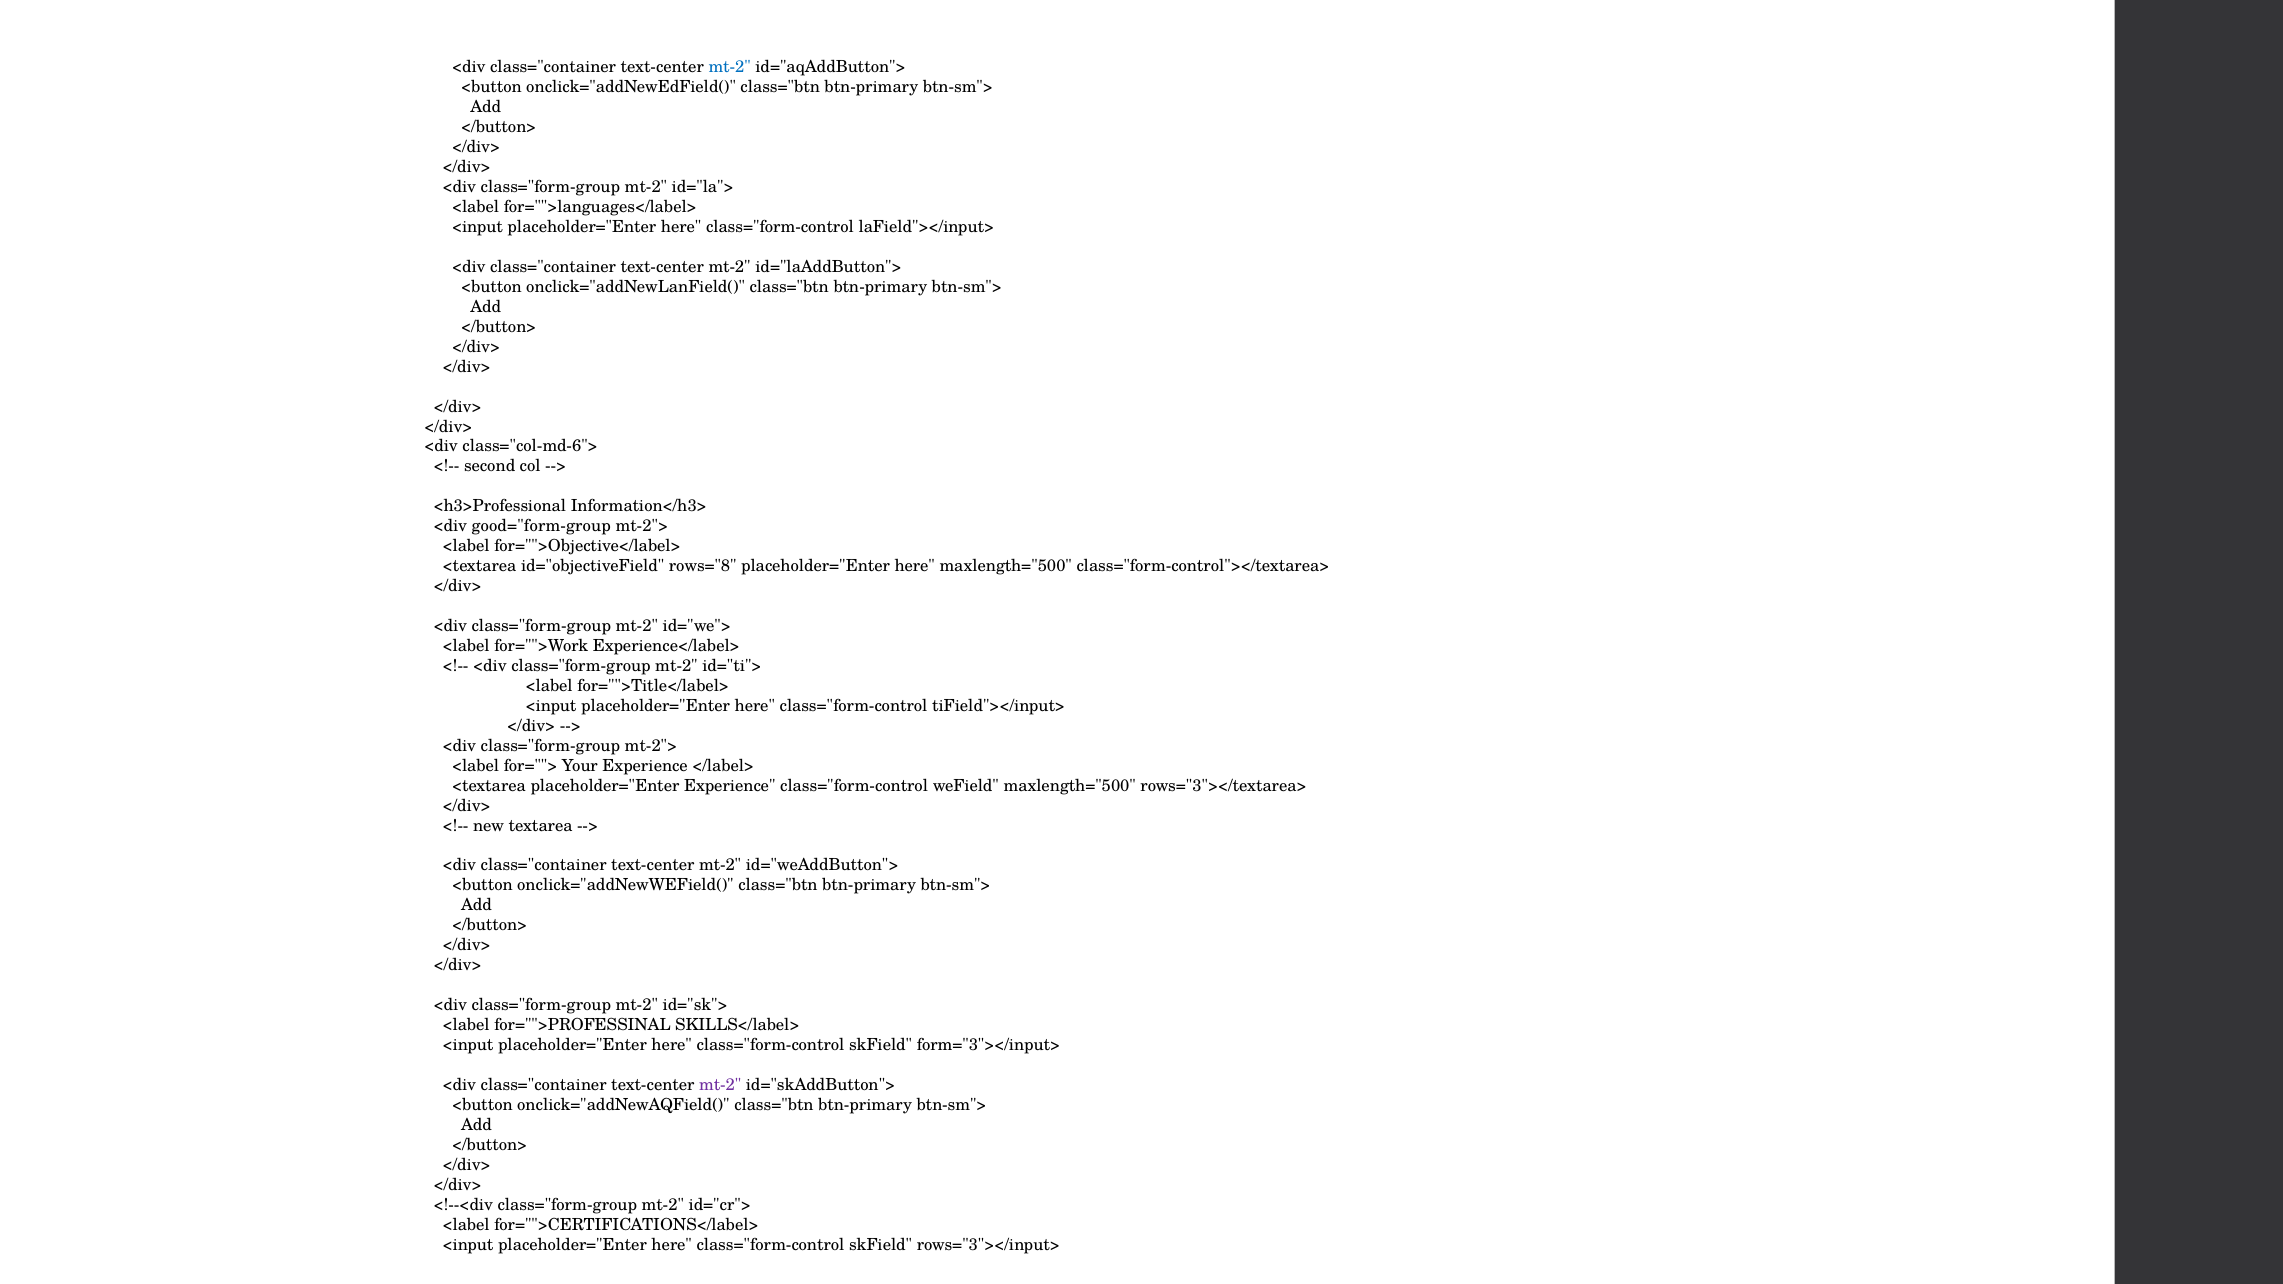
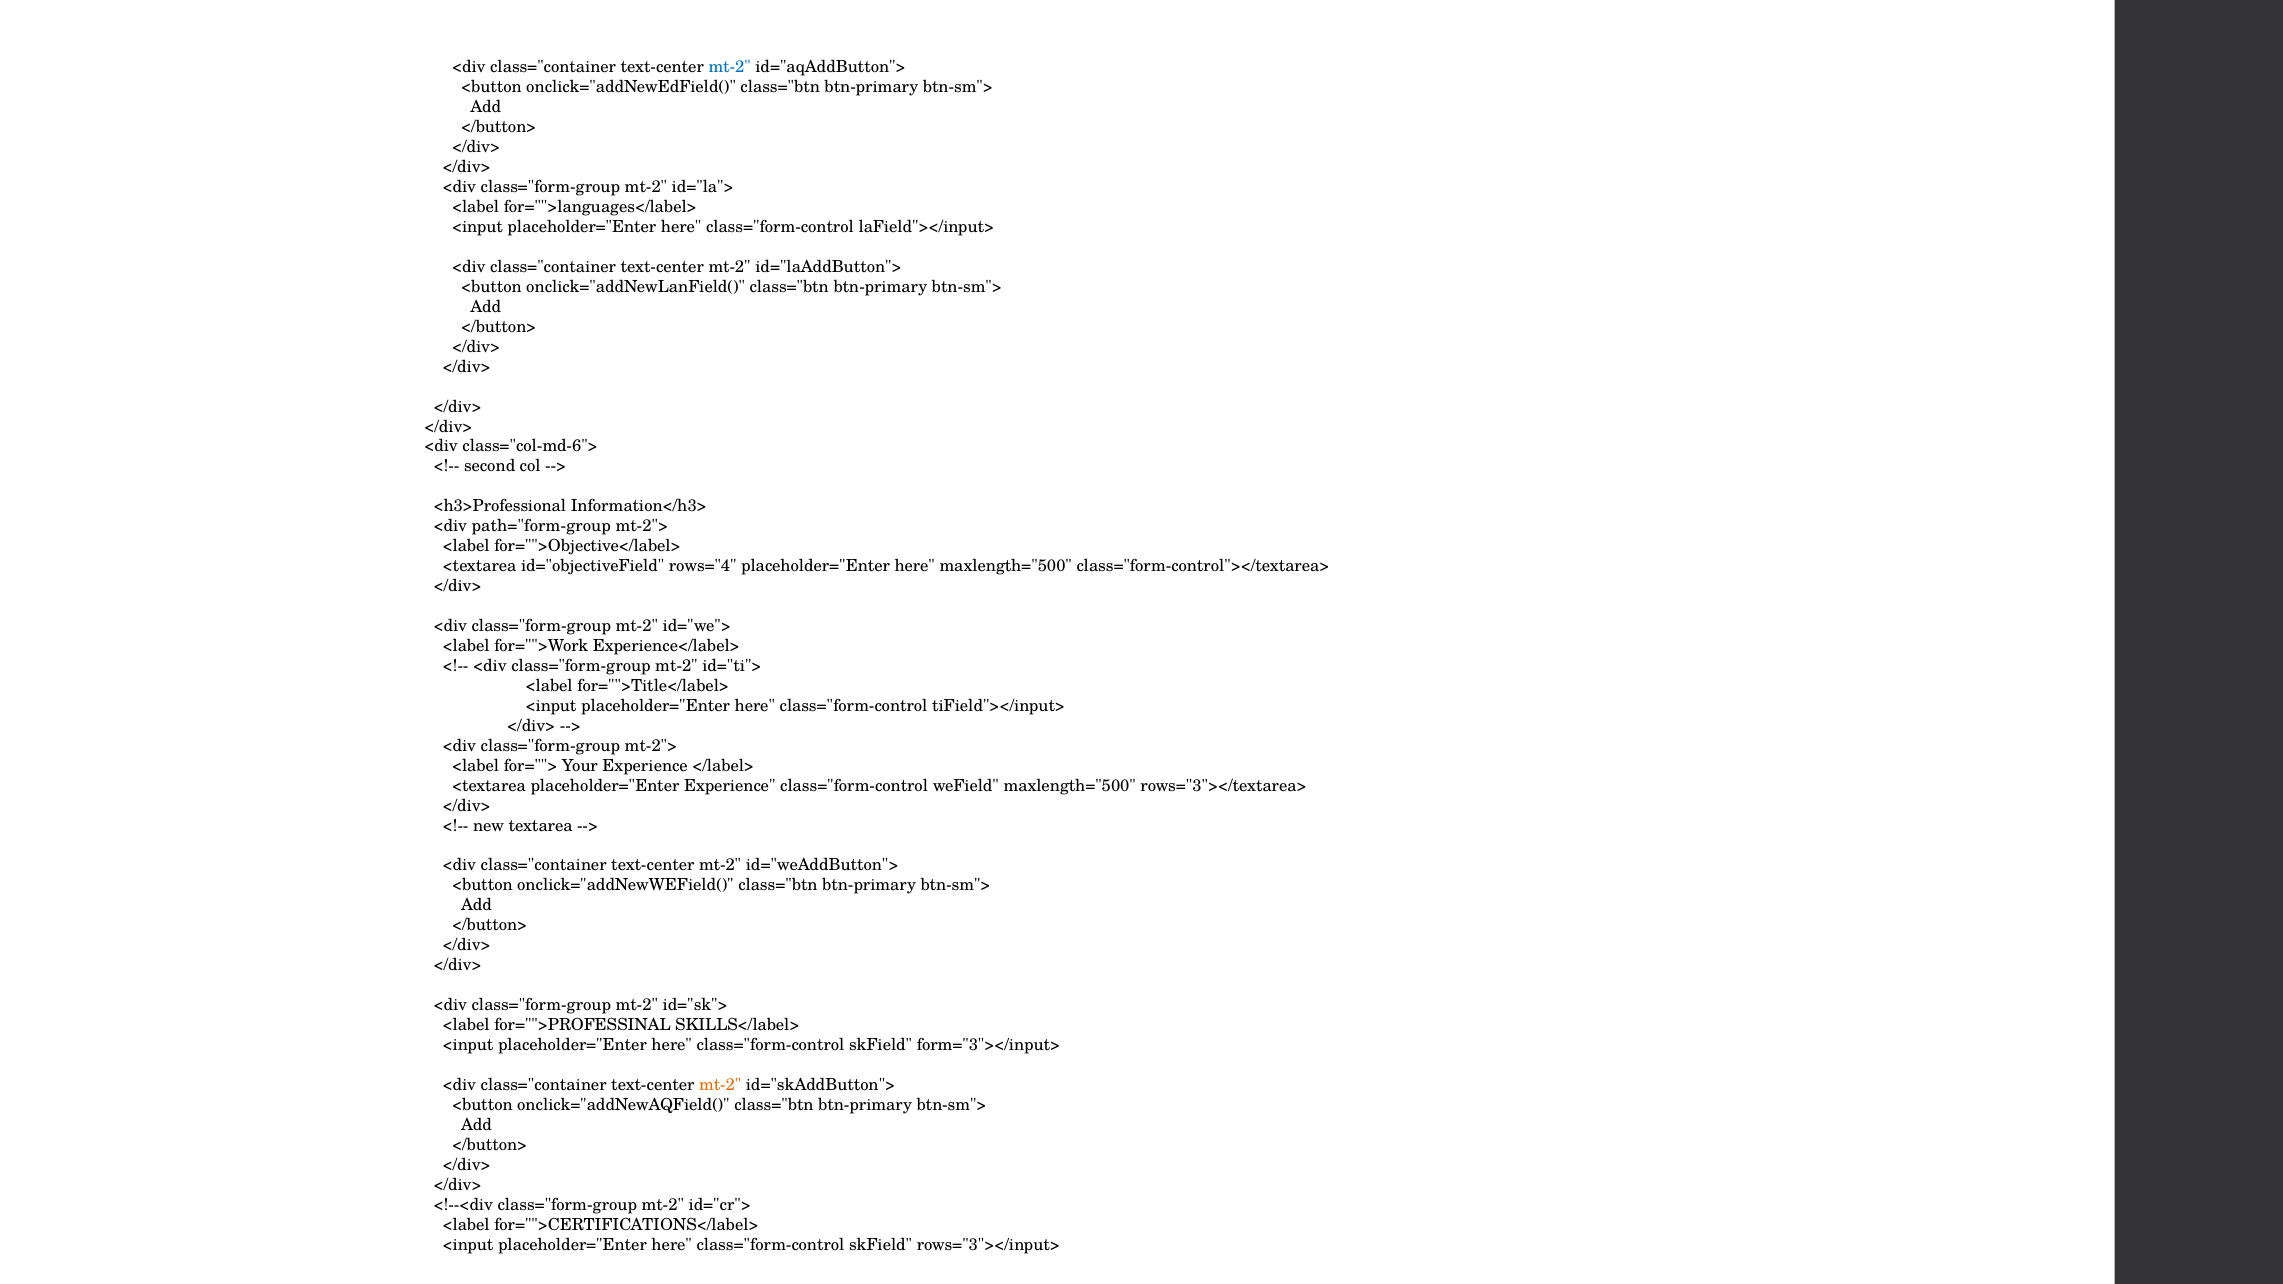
good="form-group: good="form-group -> path="form-group (541, 526)
rows="8: rows="8 -> rows="4 (703, 566)
mt-2 colour: purple -> orange (720, 1085)
